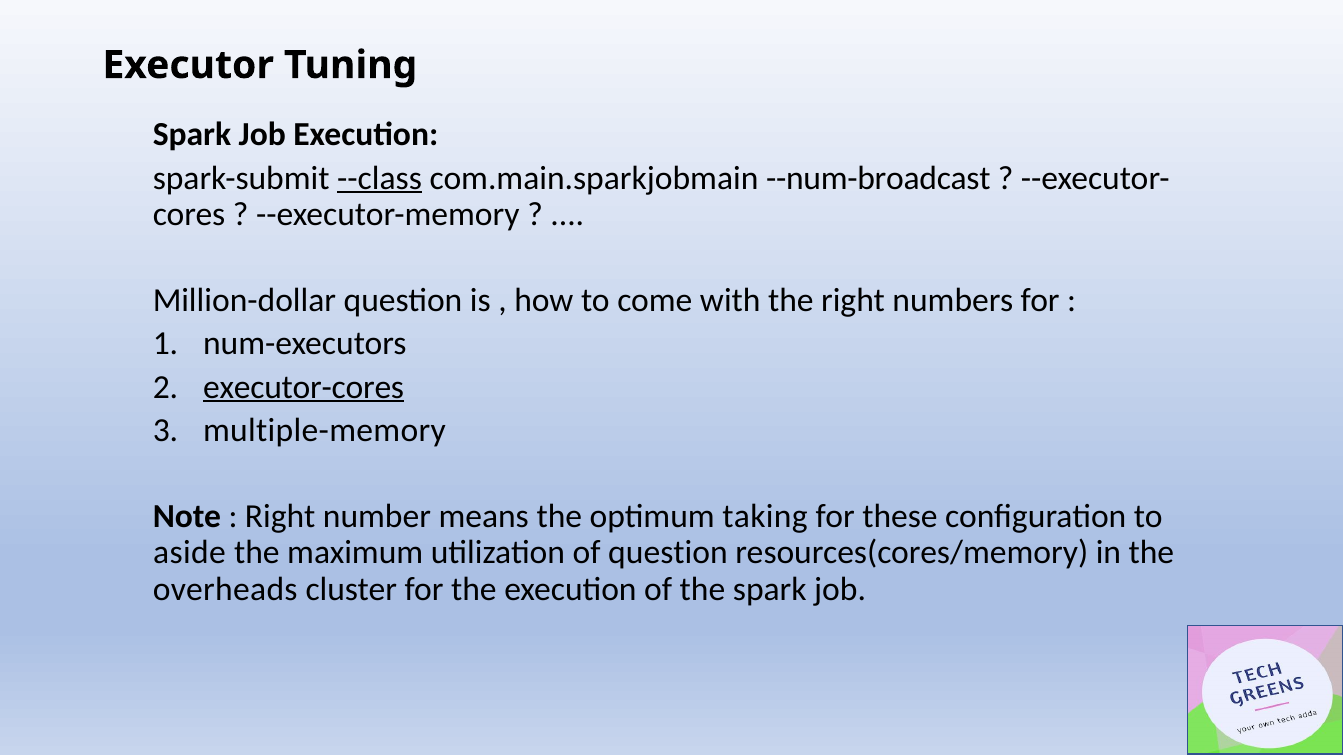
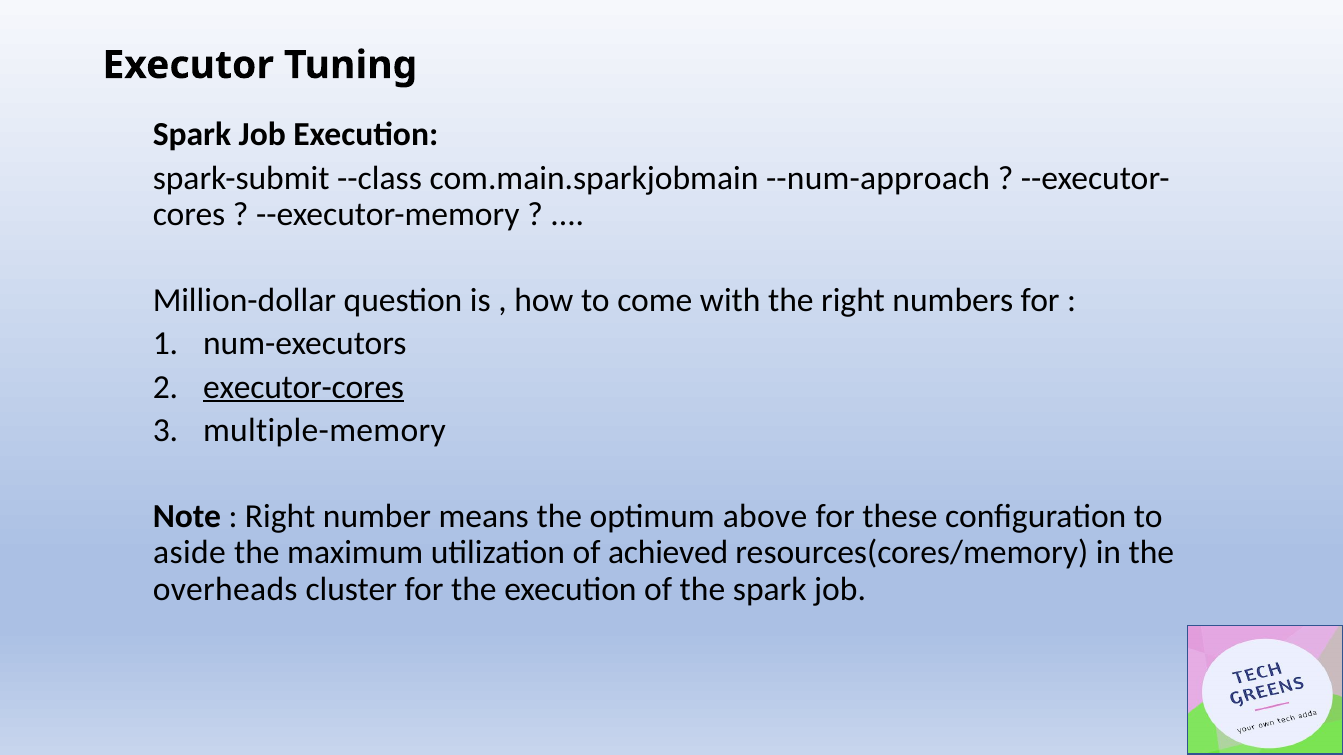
--class underline: present -> none (380, 178)
--num-broadcast: --num-broadcast -> --num-approach (878, 178)
taking: taking -> above (765, 517)
of question: question -> achieved (668, 553)
